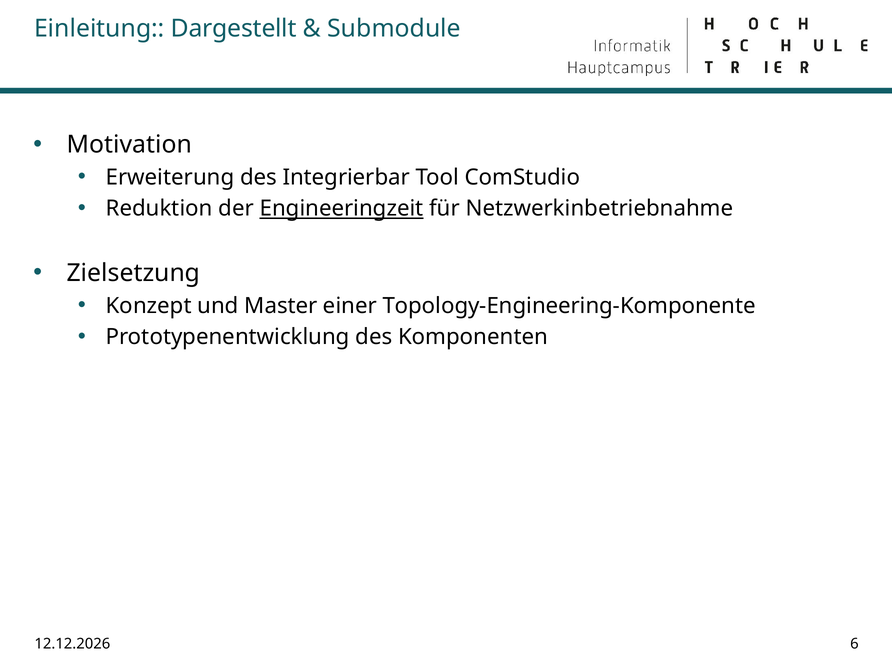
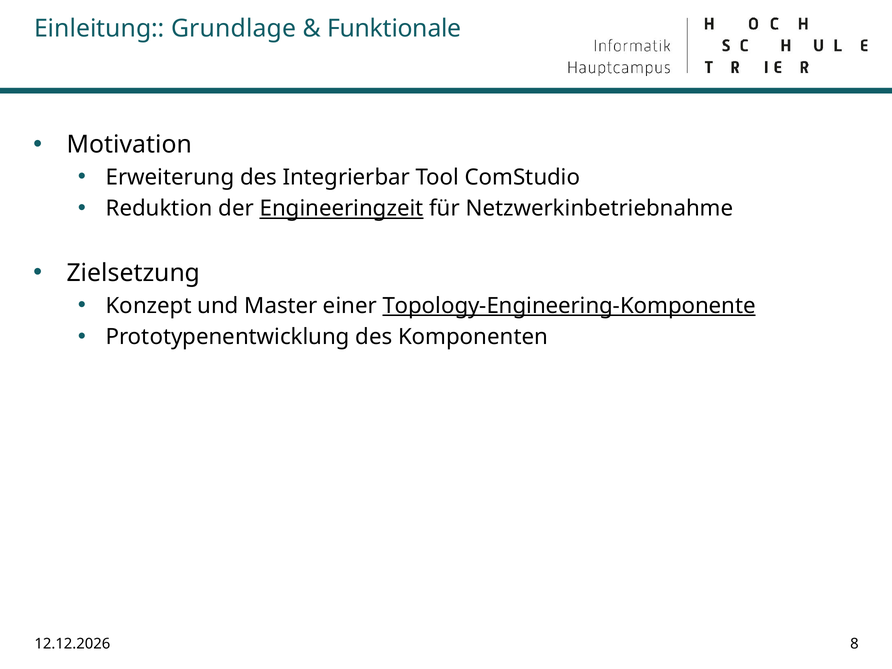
Dargestellt: Dargestellt -> Grundlage (234, 28)
Submodule: Submodule -> Funktionale (394, 28)
Topology-Engineering-Komponente underline: none -> present (569, 306)
6: 6 -> 8 (854, 644)
